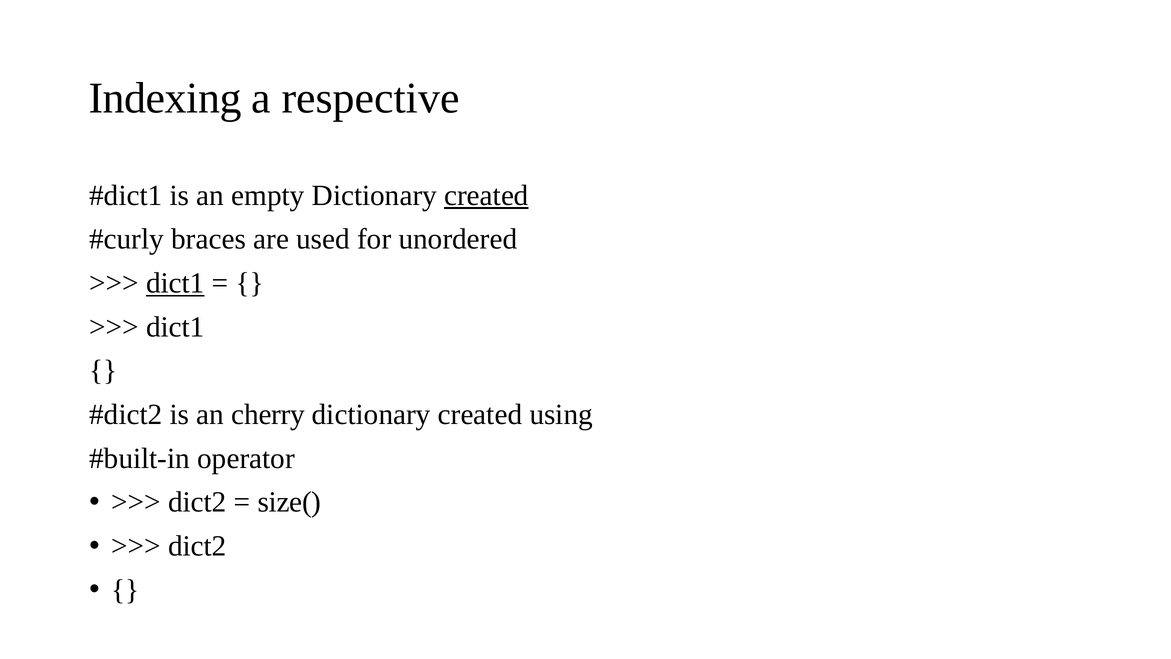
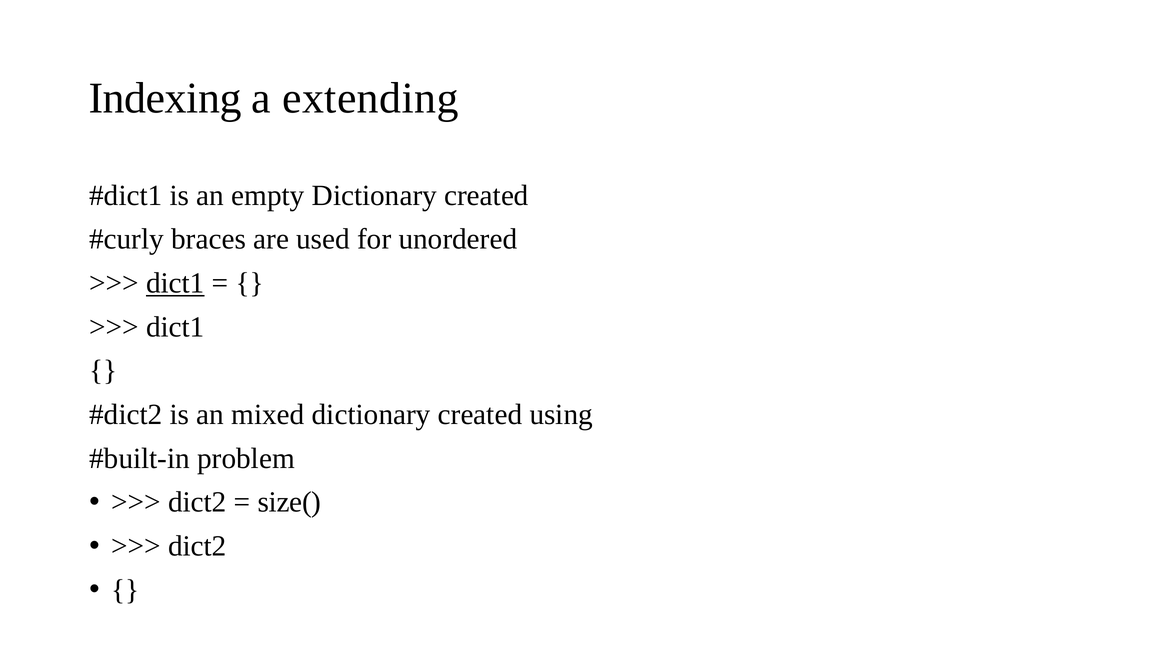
respective: respective -> extending (370, 98)
created underline: present -> none (486, 195)
cherry: cherry -> mixed (268, 414)
operator: operator -> problem (246, 458)
